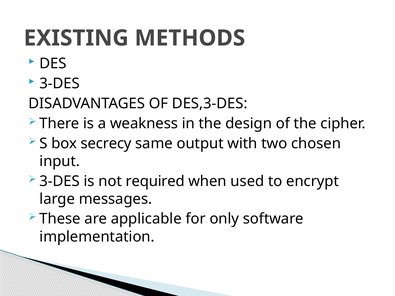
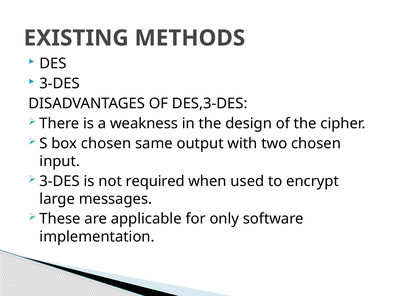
box secrecy: secrecy -> chosen (106, 143)
